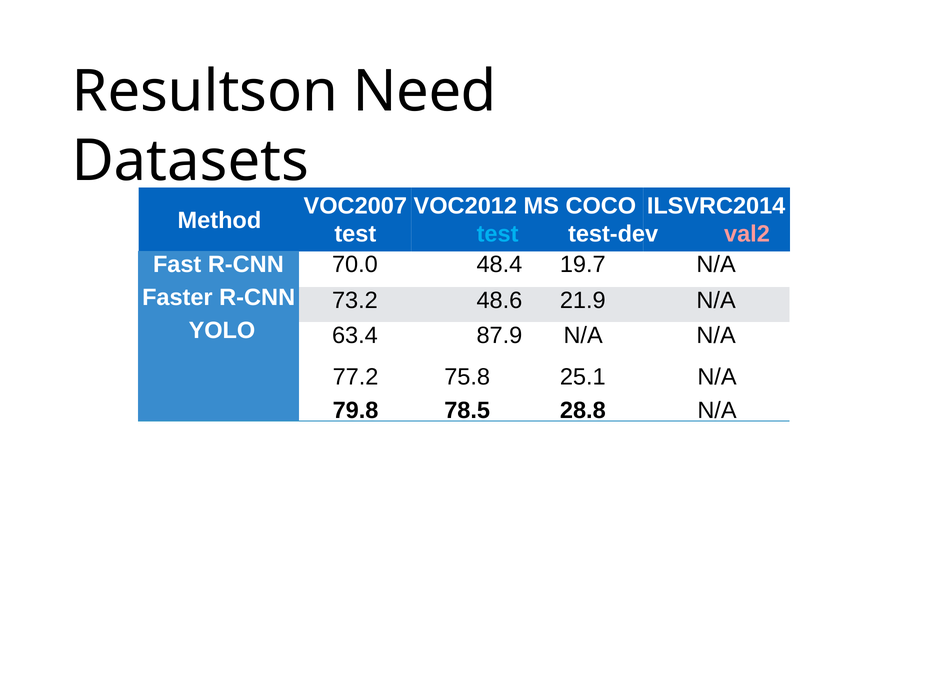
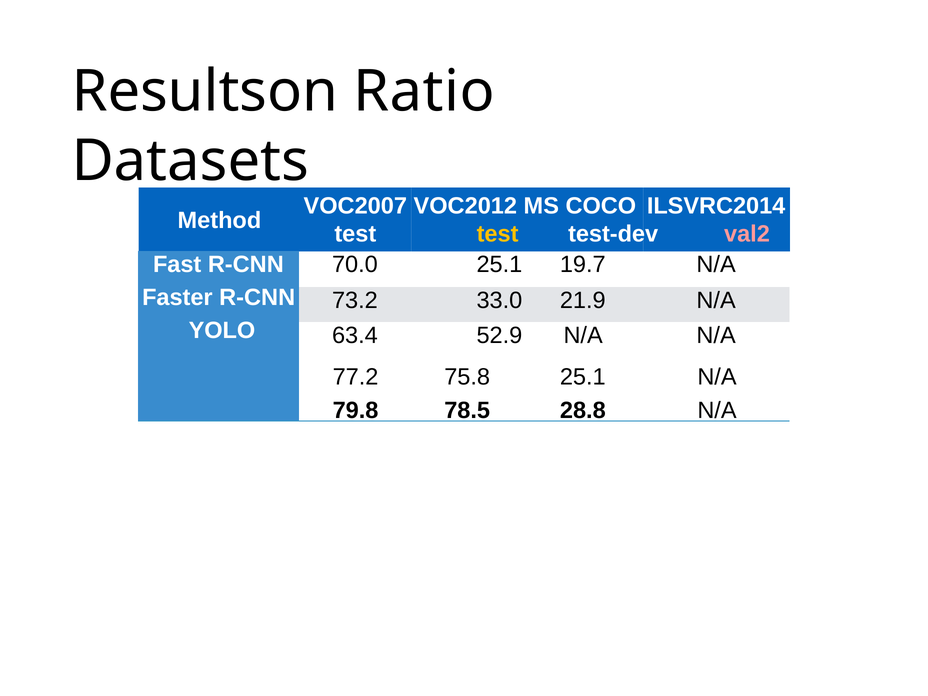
Need: Need -> Ratio (424, 91)
test colour: light blue -> yellow (498, 234)
48.4: 48.4 -> 25.1 (499, 265)
48.6: 48.6 -> 33.0 (499, 300)
87.9: 87.9 -> 52.9 (499, 336)
